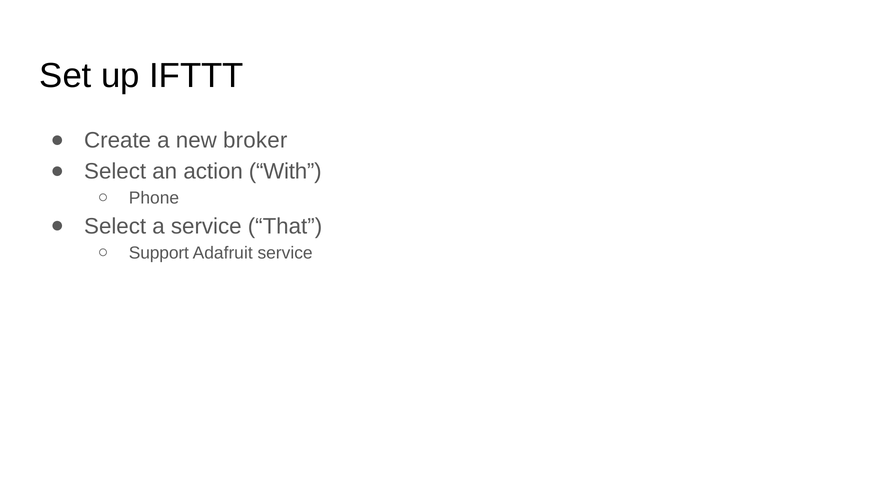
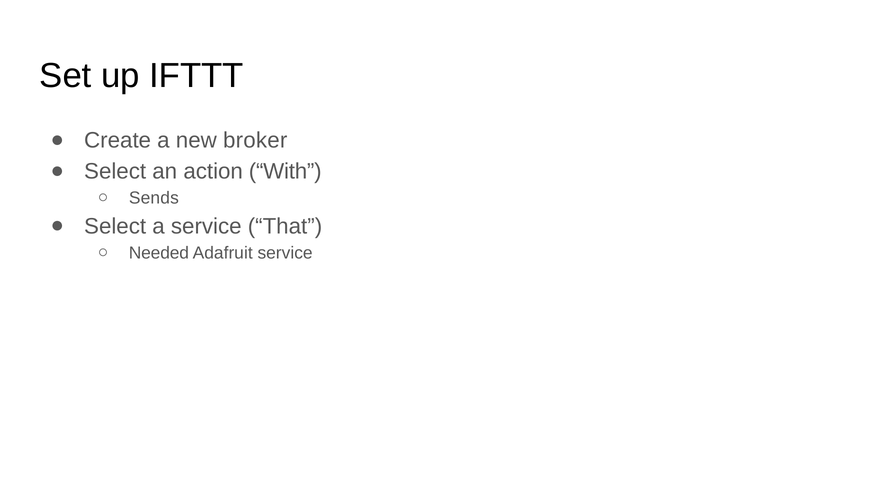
Phone: Phone -> Sends (154, 198)
Support: Support -> Needed (159, 253)
